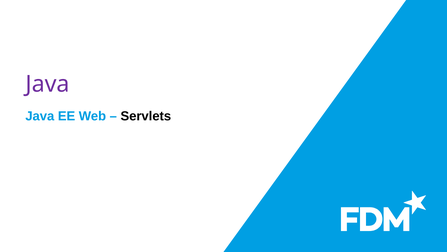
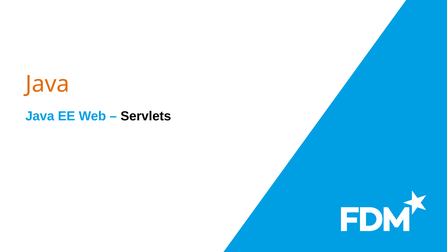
Java colour: purple -> orange (47, 84)
